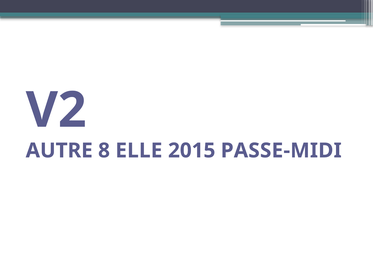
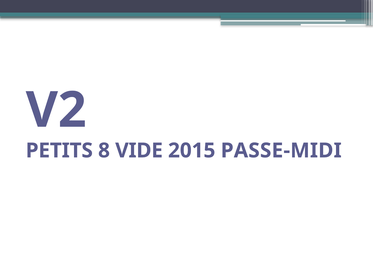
AUTRE: AUTRE -> PETITS (59, 150)
ELLE: ELLE -> VIDE (139, 150)
